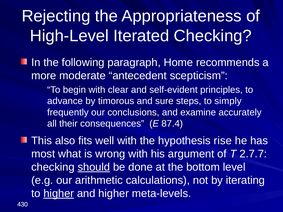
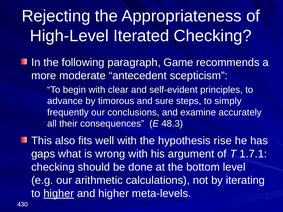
Home: Home -> Game (178, 63)
87.4: 87.4 -> 48.3 (172, 124)
most: most -> gaps (43, 154)
2.7.7: 2.7.7 -> 1.7.1 (253, 154)
should underline: present -> none (94, 167)
